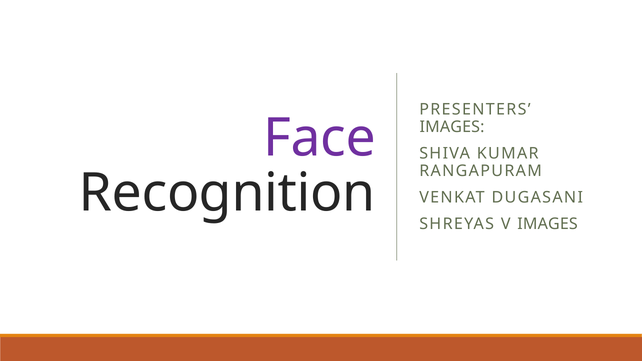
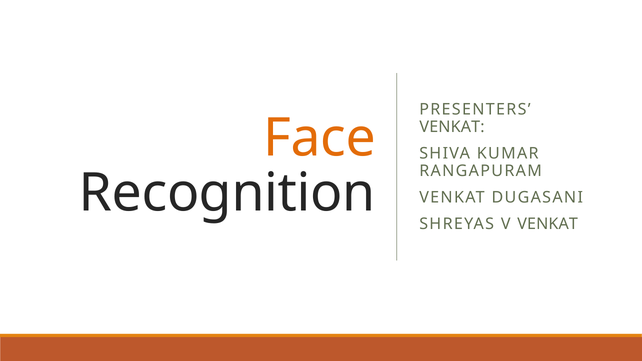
IMAGES: IMAGES -> VENKAT (452, 127)
Face colour: purple -> orange (320, 138)
V IMAGES: IMAGES -> VENKAT (548, 224)
